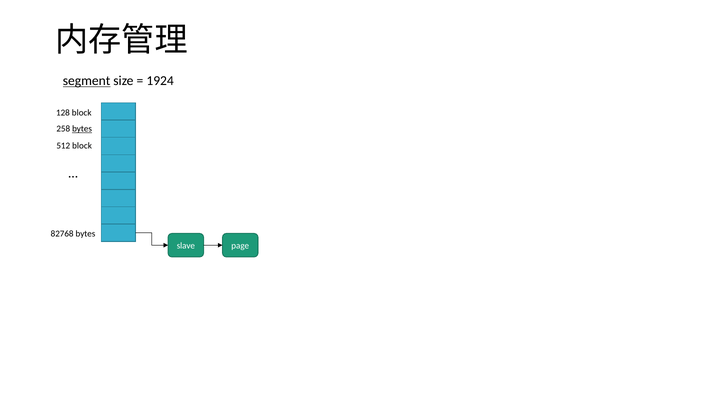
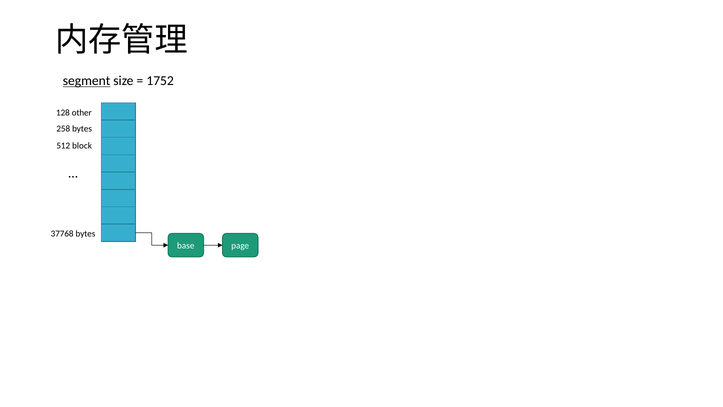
1924: 1924 -> 1752 (160, 81)
128 block: block -> other (82, 113)
bytes underline: present -> none (82, 129)
82768: 82768 -> 37768 (62, 234)
slave: slave -> base (186, 246)
